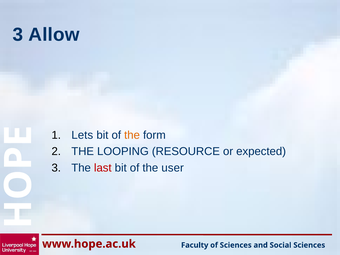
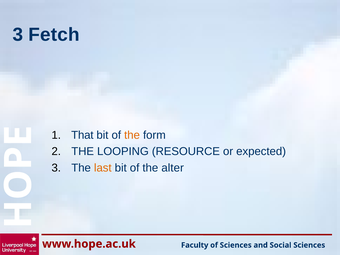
Allow: Allow -> Fetch (54, 35)
Lets: Lets -> That (82, 135)
last colour: red -> orange (103, 168)
user: user -> alter (173, 168)
